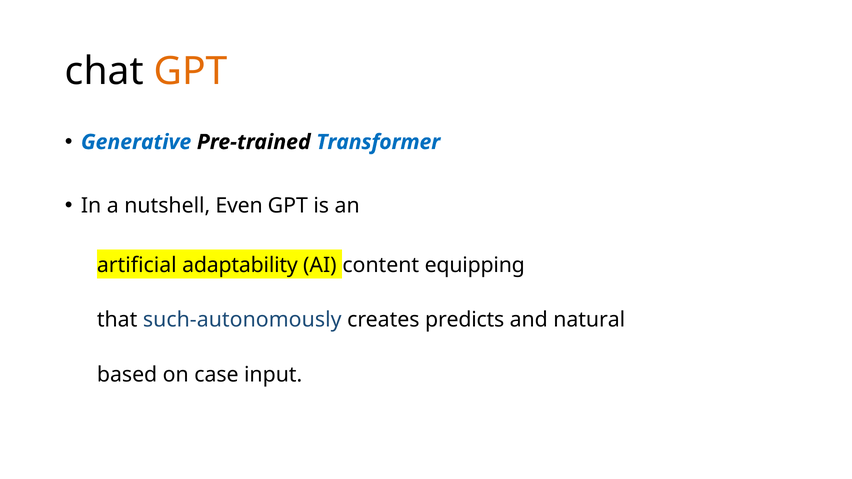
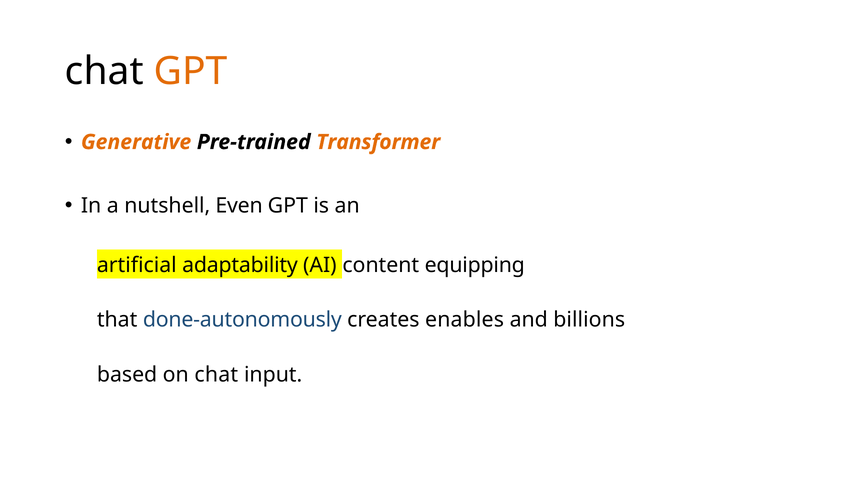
Generative colour: blue -> orange (136, 142)
Transformer colour: blue -> orange (378, 142)
such-autonomously: such-autonomously -> done-autonomously (242, 320)
predicts: predicts -> enables (465, 320)
natural: natural -> billions (589, 320)
on case: case -> chat (216, 375)
